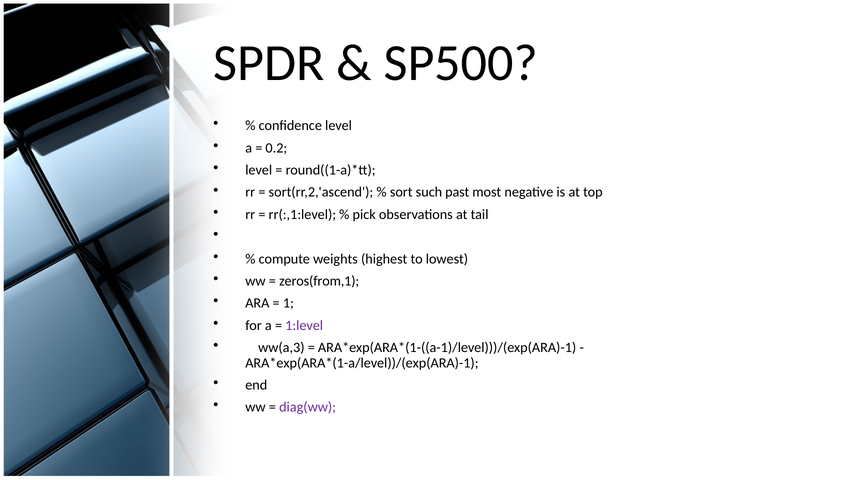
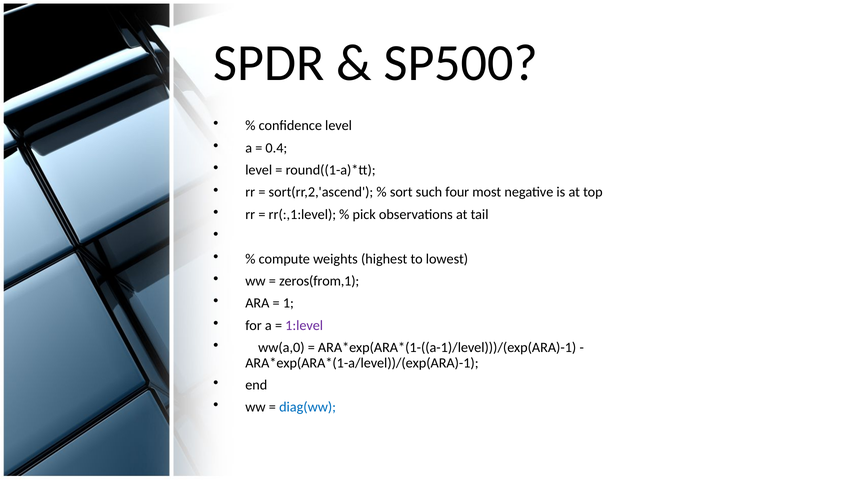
0.2: 0.2 -> 0.4 (276, 148)
past: past -> four (457, 192)
ww(a,3: ww(a,3 -> ww(a,0 (281, 347)
diag(ww colour: purple -> blue (308, 407)
